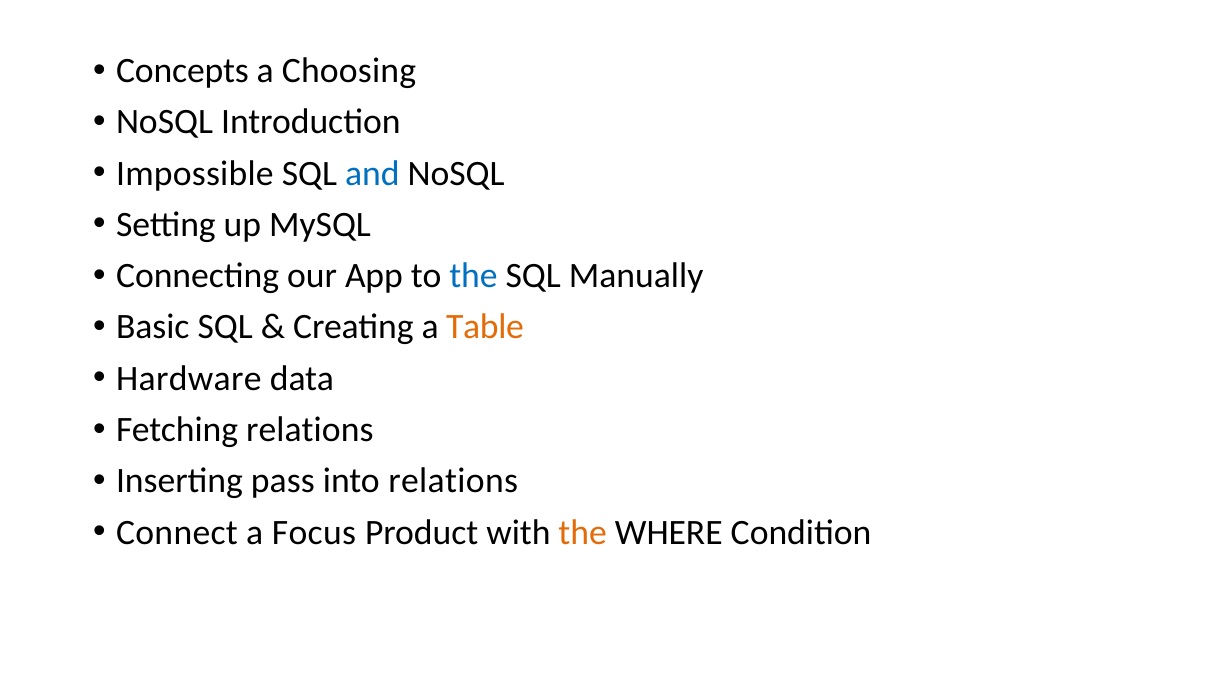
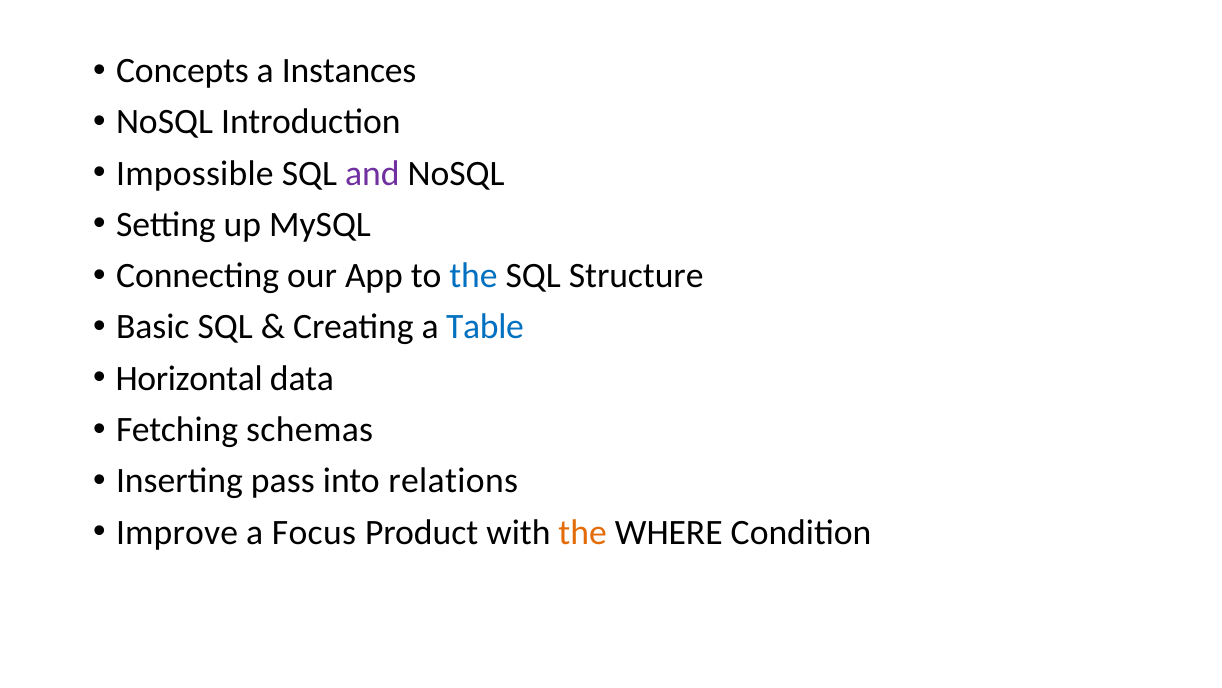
Choosing: Choosing -> Instances (349, 71)
and colour: blue -> purple (372, 173)
Manually: Manually -> Structure (636, 276)
Table colour: orange -> blue (485, 327)
Hardware: Hardware -> Horizontal (189, 378)
Fetching relations: relations -> schemas (310, 429)
Connect: Connect -> Improve (177, 532)
